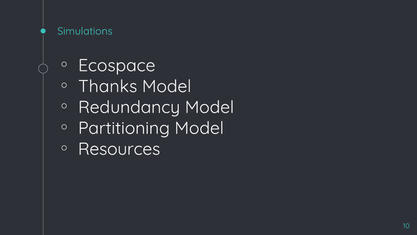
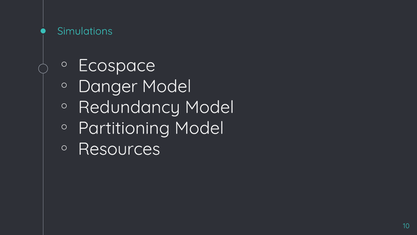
Thanks: Thanks -> Danger (108, 86)
